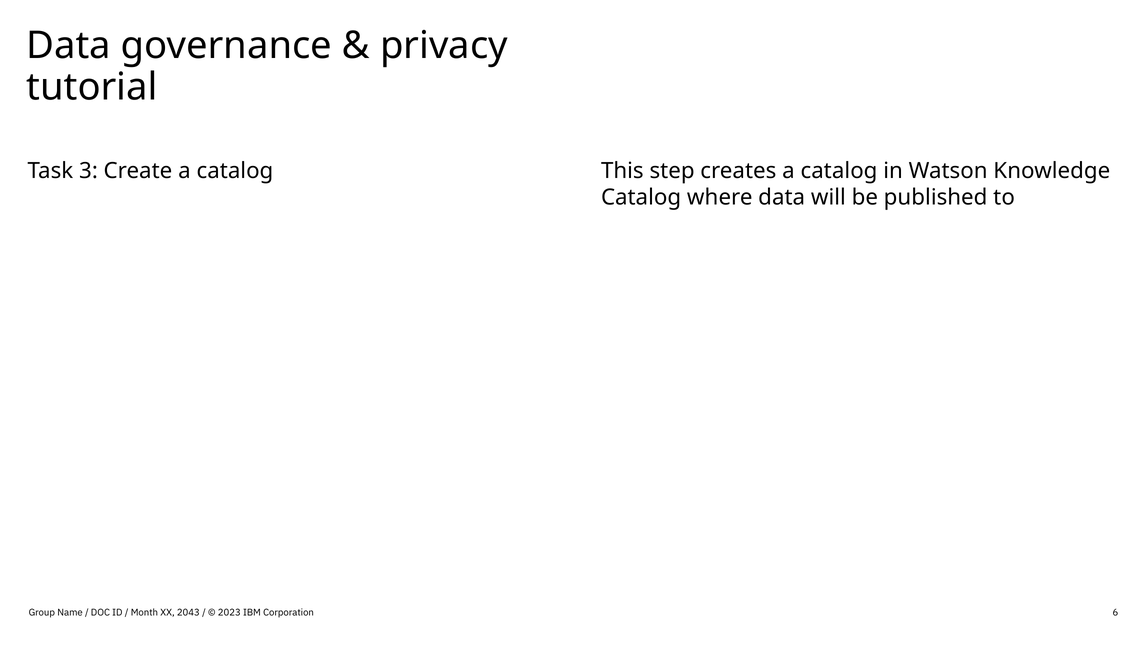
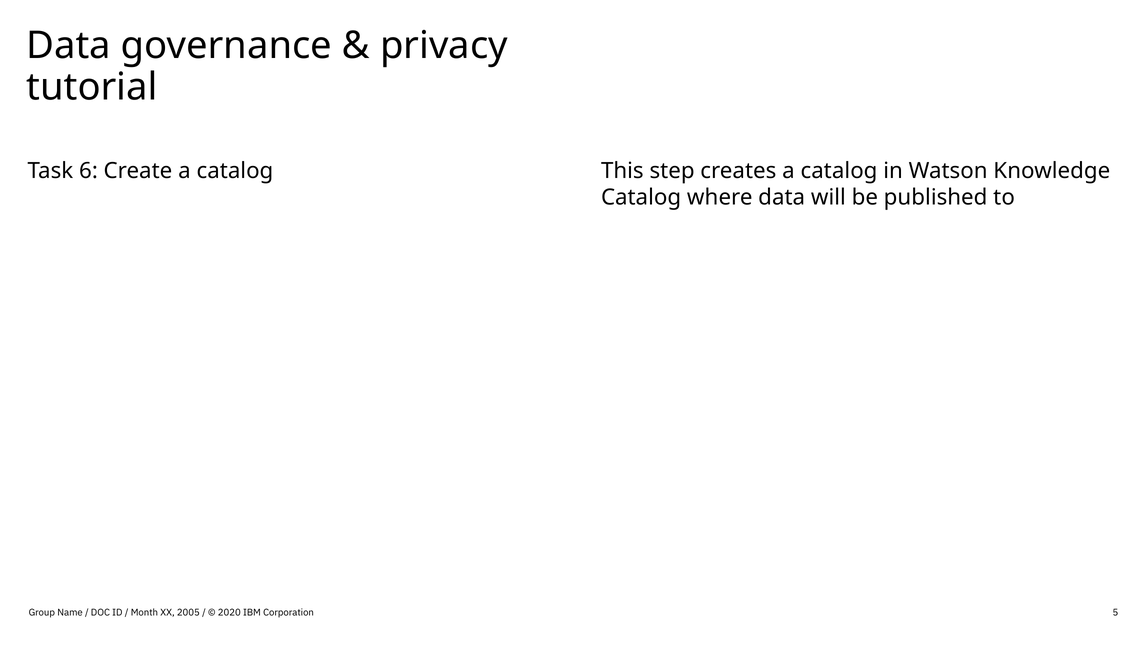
3: 3 -> 6 (89, 171)
2043: 2043 -> 2005 (188, 613)
2023: 2023 -> 2020 (229, 613)
6: 6 -> 5 (1115, 613)
